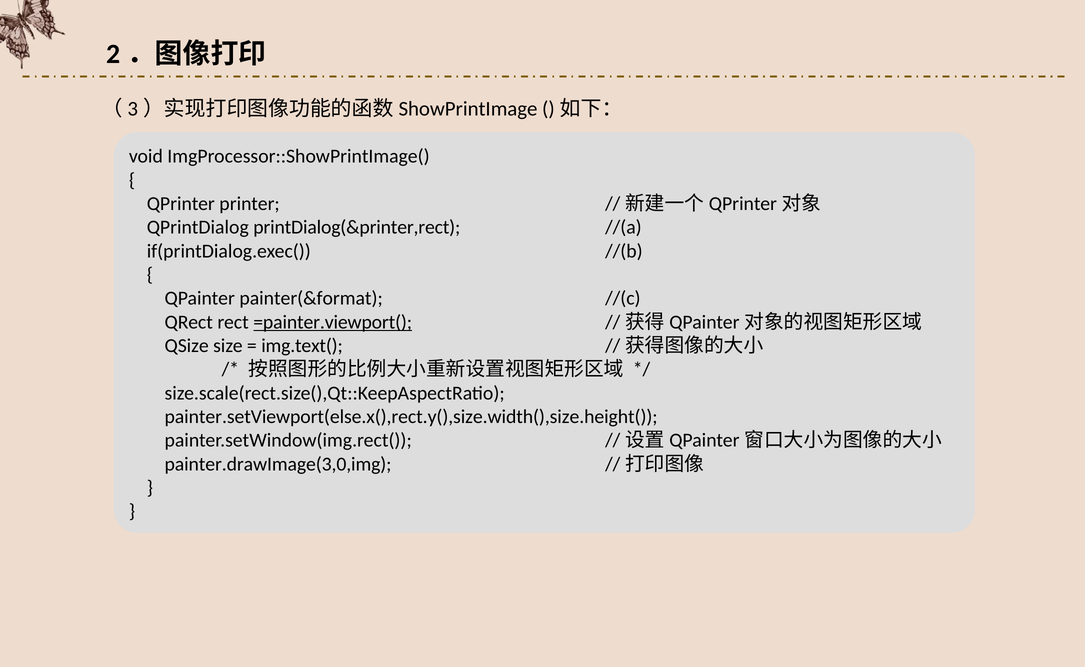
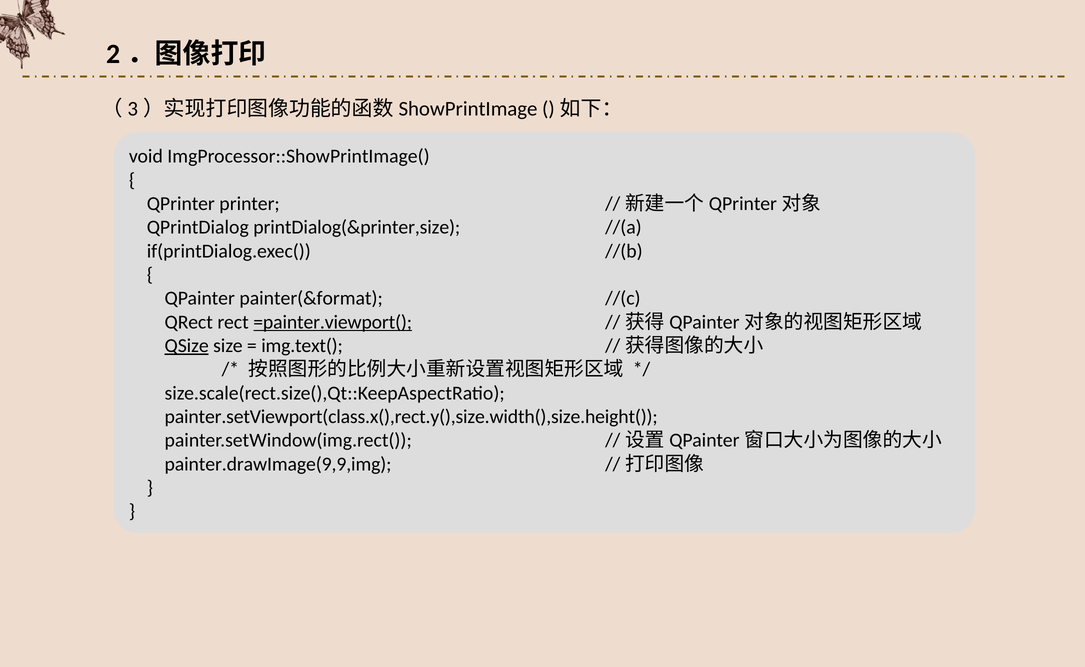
printDialog(&printer,rect: printDialog(&printer,rect -> printDialog(&printer,size (357, 227)
QSize underline: none -> present (187, 346)
painter.setViewport(else.x(),rect.y(),size.width(),size.height(: painter.setViewport(else.x(),rect.y(),size.width(),size.height( -> painter.setViewport(class.x(),rect.y(),size.width(),size.height( (411, 417)
painter.drawImage(3,0,img: painter.drawImage(3,0,img -> painter.drawImage(9,9,img (278, 464)
